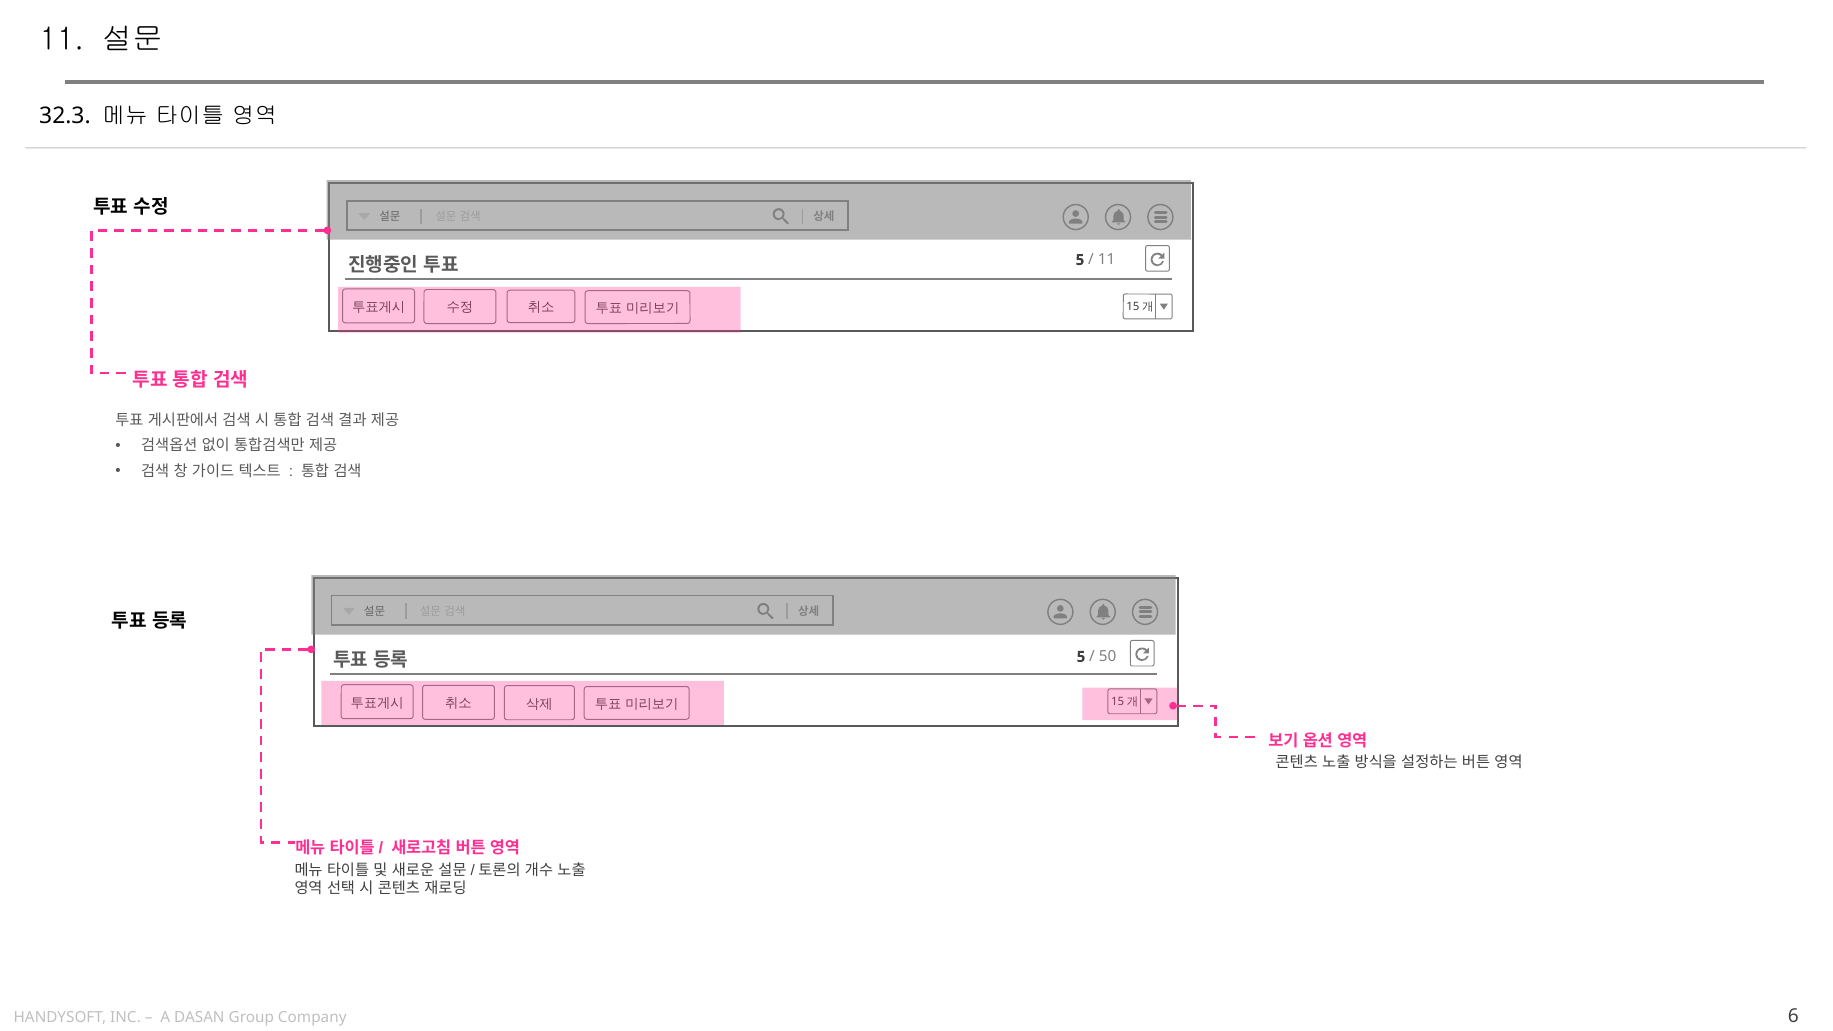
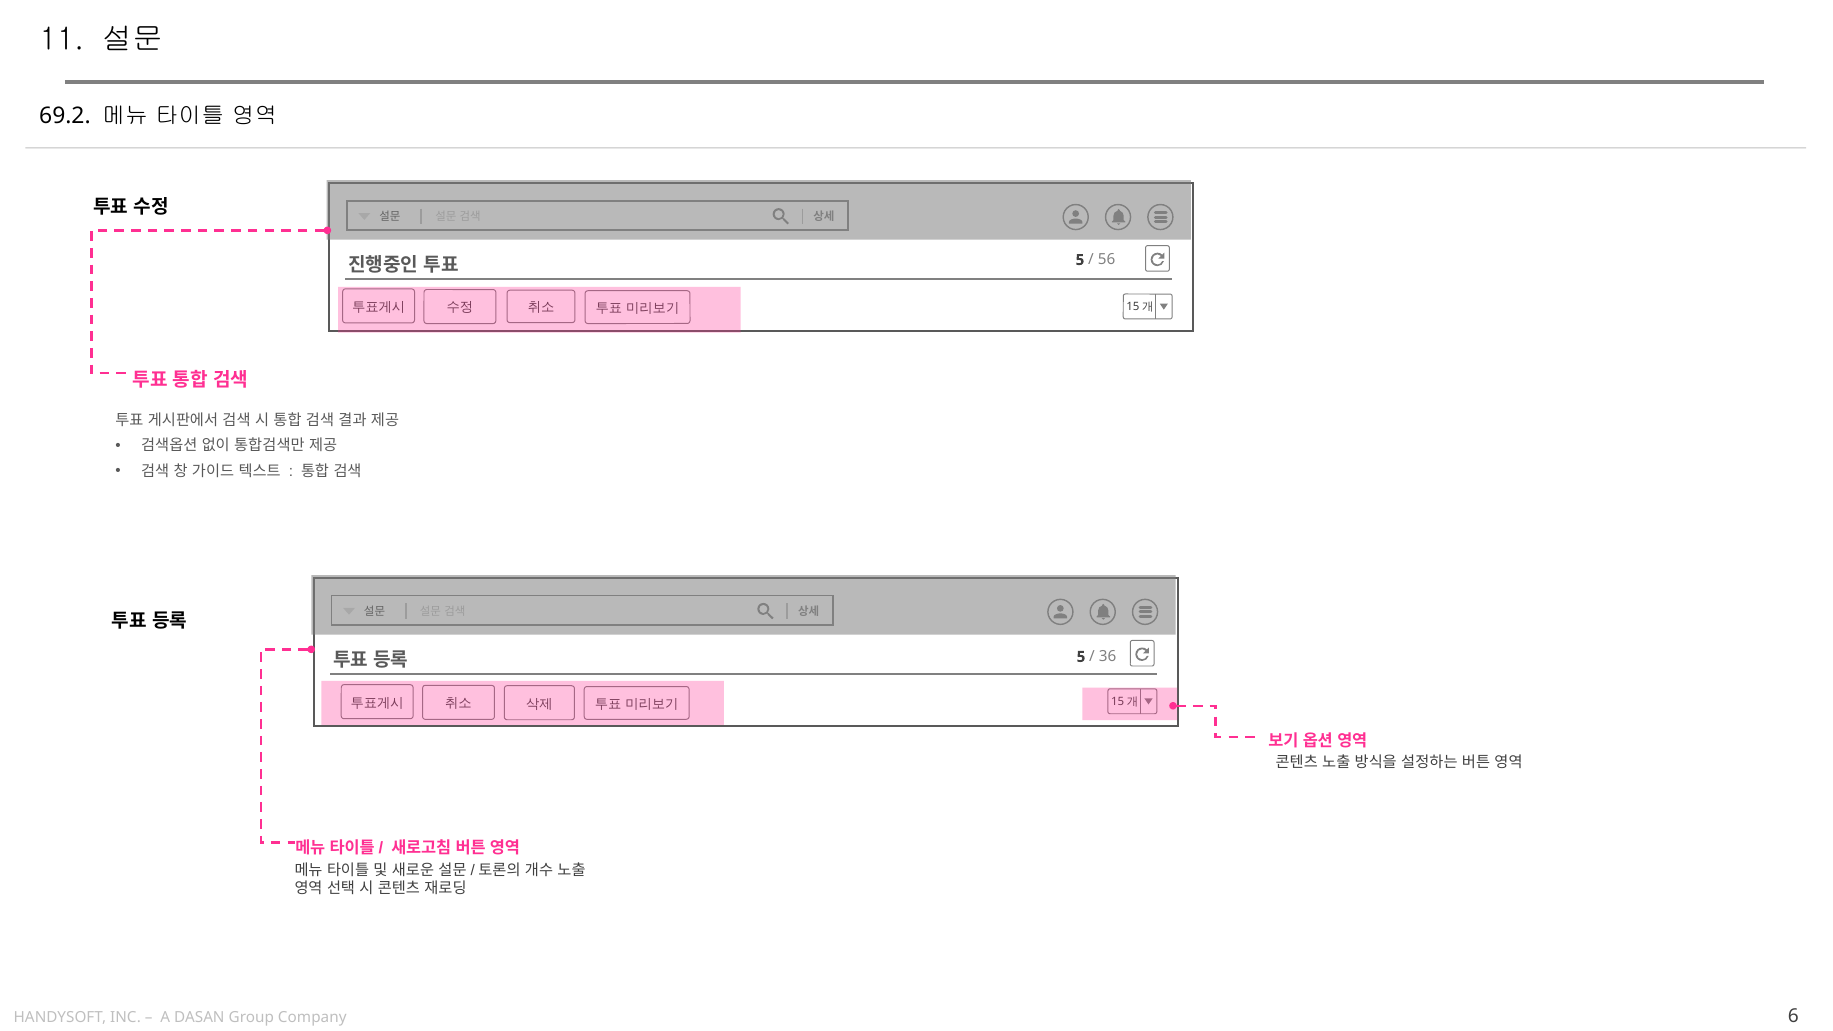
32.3: 32.3 -> 69.2 (65, 115)
11: 11 -> 56 (1107, 260)
50: 50 -> 36 (1108, 657)
